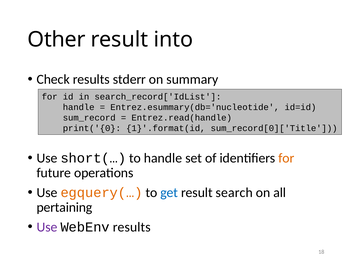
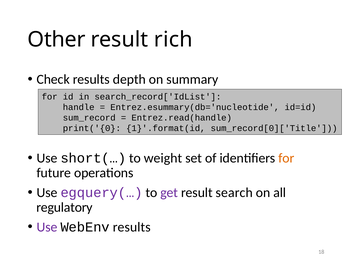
into: into -> rich (173, 39)
stderr: stderr -> depth (129, 79)
to handle: handle -> weight (163, 158)
egquery(… colour: orange -> purple (102, 193)
get colour: blue -> purple (169, 193)
pertaining: pertaining -> regulatory (64, 207)
